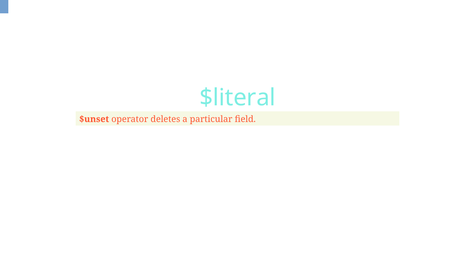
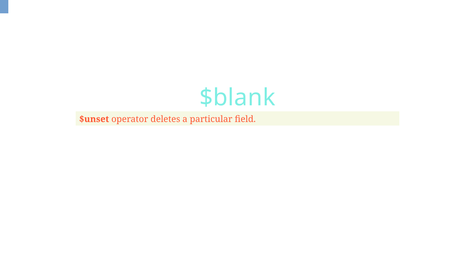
$literal: $literal -> $blank (237, 98)
